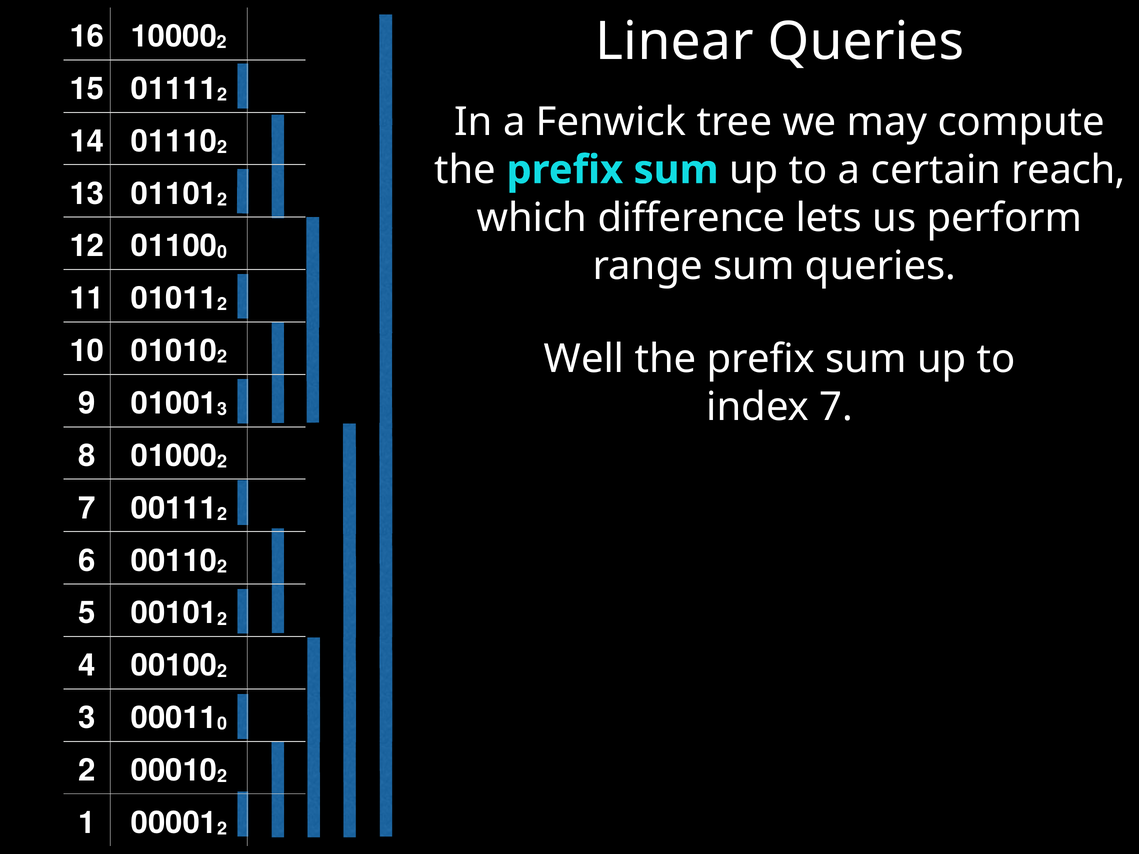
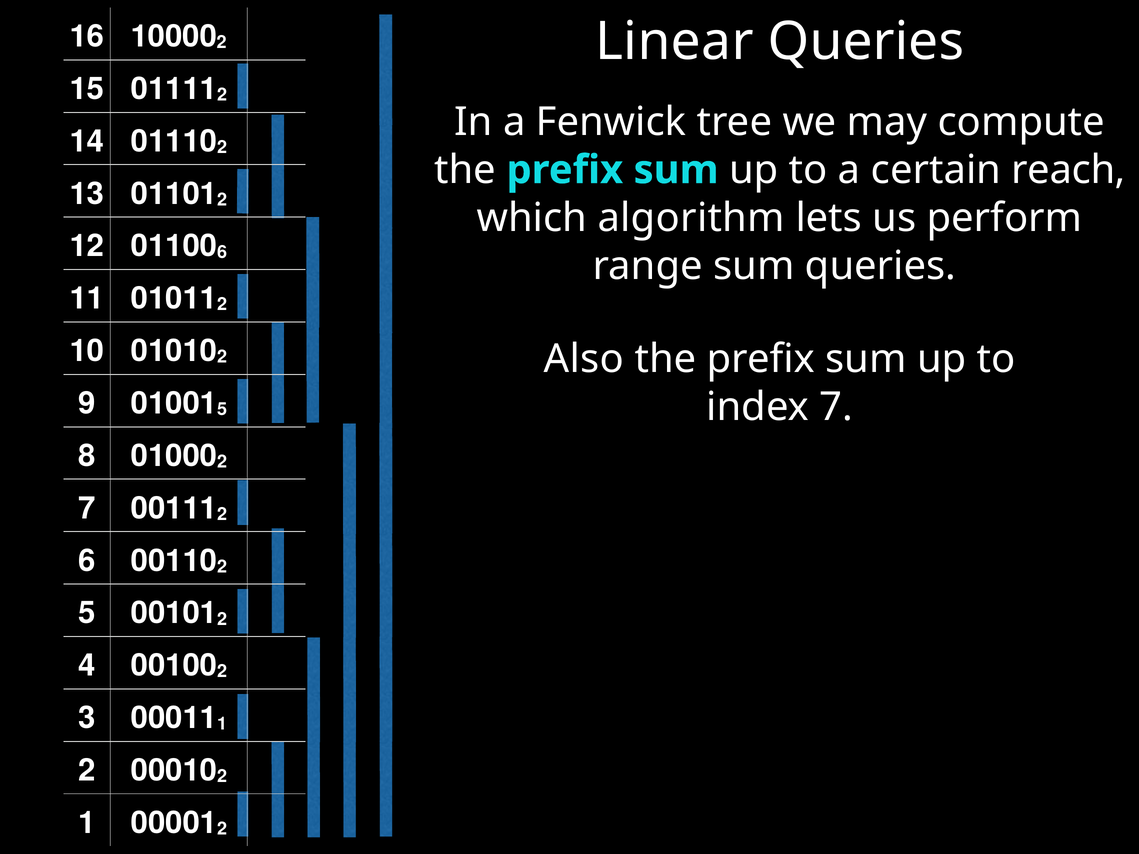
difference: difference -> algorithm (691, 218)
0: 0 -> 6 (222, 252)
Well: Well -> Also (584, 359)
3: 3 -> 5 (222, 409)
0: 0 -> 1 (222, 724)
